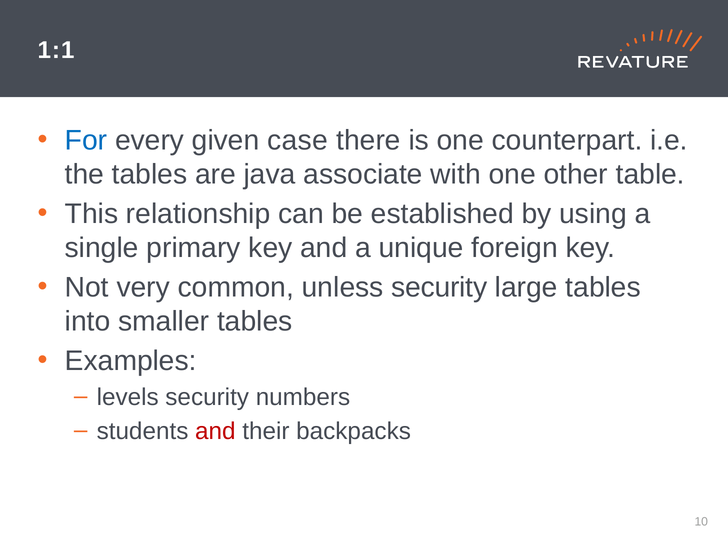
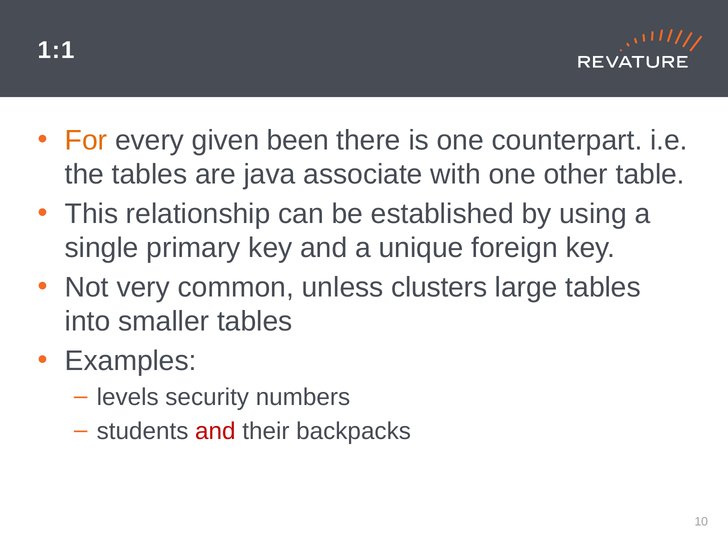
For colour: blue -> orange (86, 140)
case: case -> been (298, 140)
unless security: security -> clusters (439, 287)
